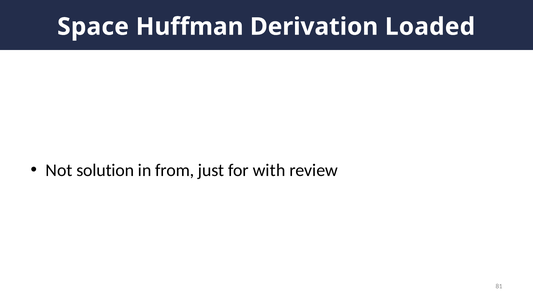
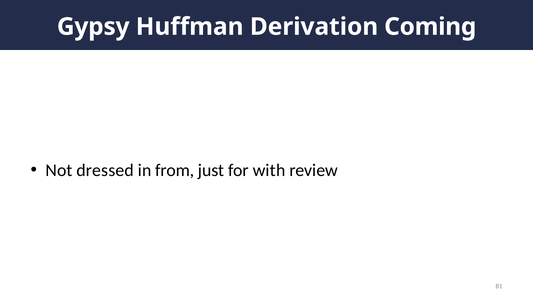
Space: Space -> Gypsy (93, 27)
Loaded: Loaded -> Coming (430, 27)
solution: solution -> dressed (105, 170)
